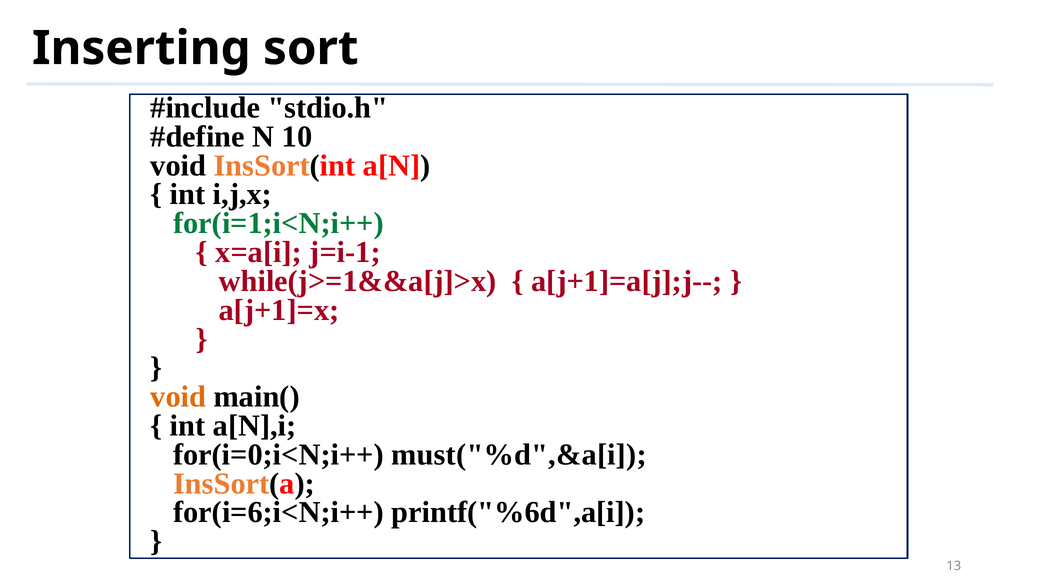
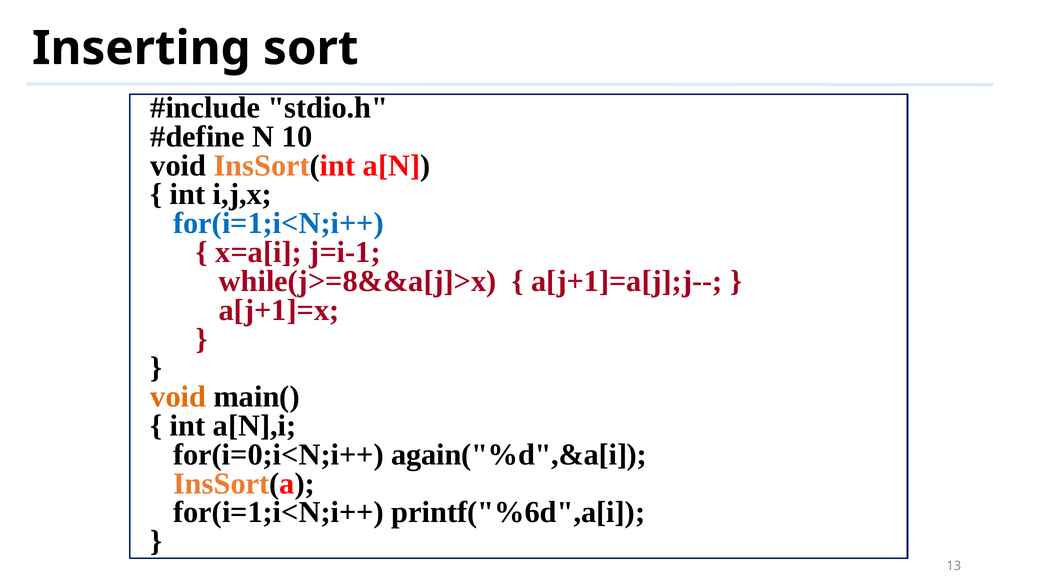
for(i=1;i<N;i++ colour: green -> blue (278, 223)
while(j>=1&&a[j]>x: while(j>=1&&a[j]>x -> while(j>=8&&a[j]>x (358, 281)
must("%d",&a[i: must("%d",&a[i -> again("%d",&a[i (519, 454)
for(i=6;i<N;i++: for(i=6;i<N;i++ -> for(i=1;i<N;i++ (278, 512)
